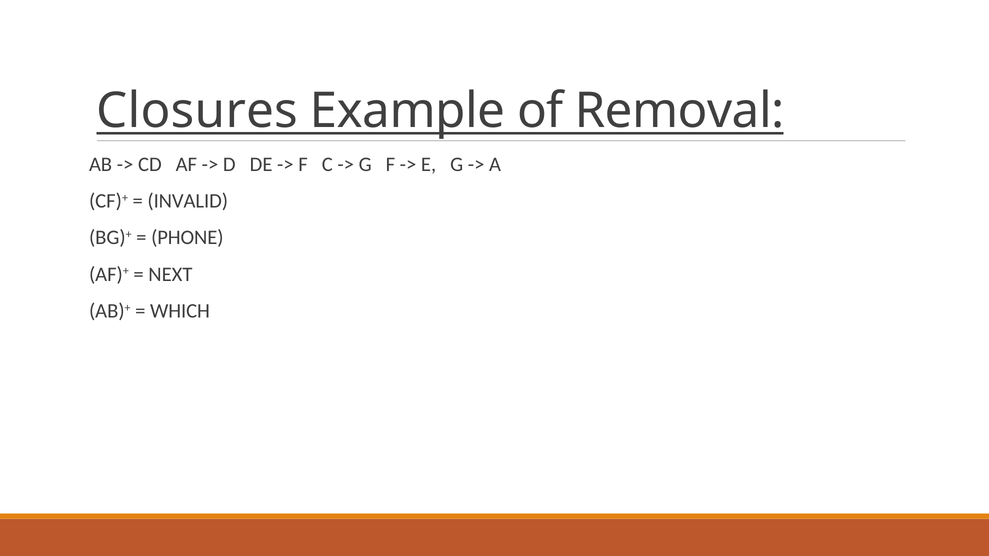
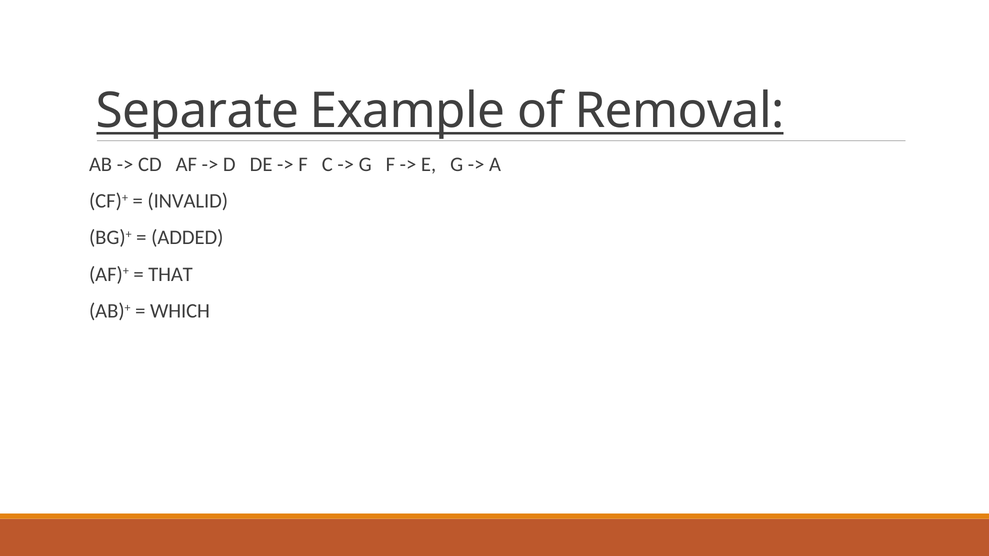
Closures: Closures -> Separate (197, 111)
PHONE: PHONE -> ADDED (187, 238)
NEXT: NEXT -> THAT (171, 274)
